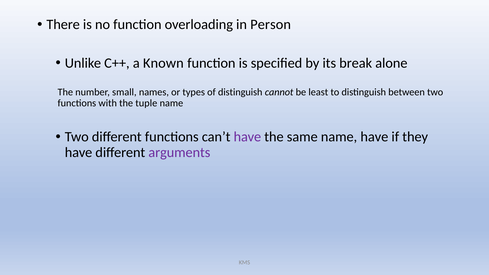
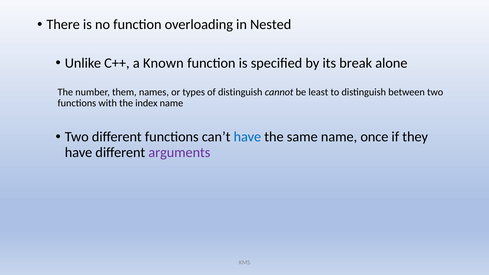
Person: Person -> Nested (271, 25)
small: small -> them (124, 92)
tuple: tuple -> index (146, 103)
have colour: purple -> blue (247, 137)
name have: have -> once (374, 137)
